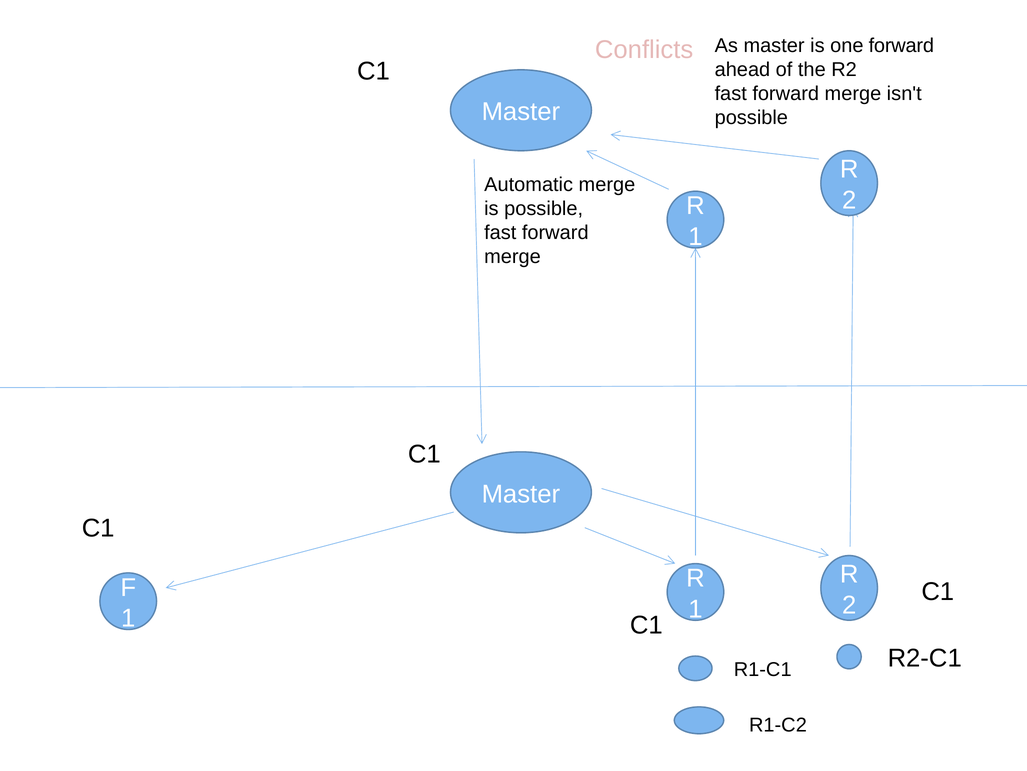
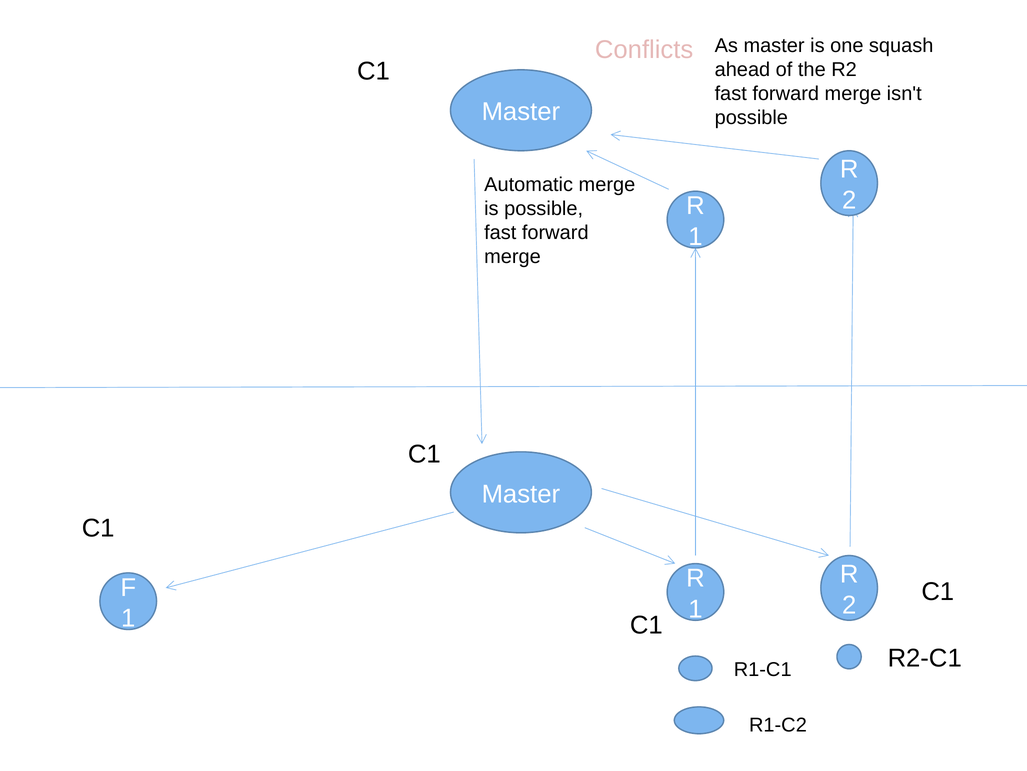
one forward: forward -> squash (901, 46)
